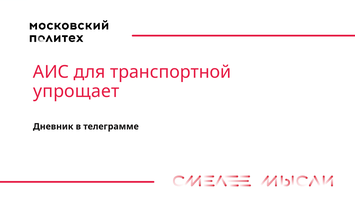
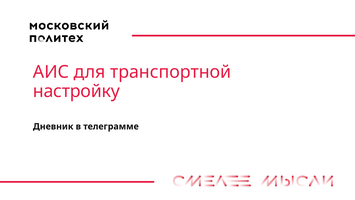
упрощает: упрощает -> настройку (76, 91)
